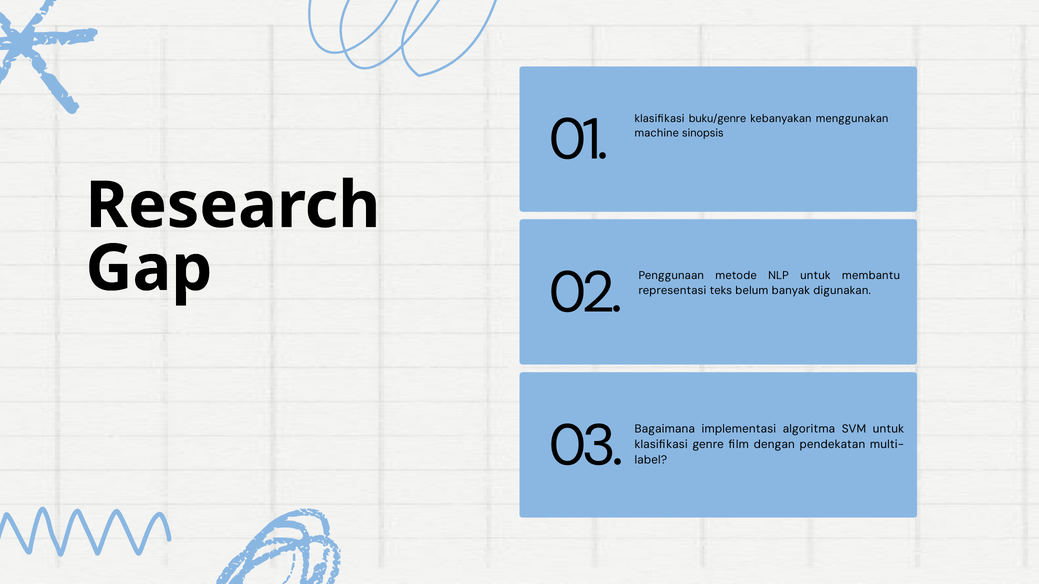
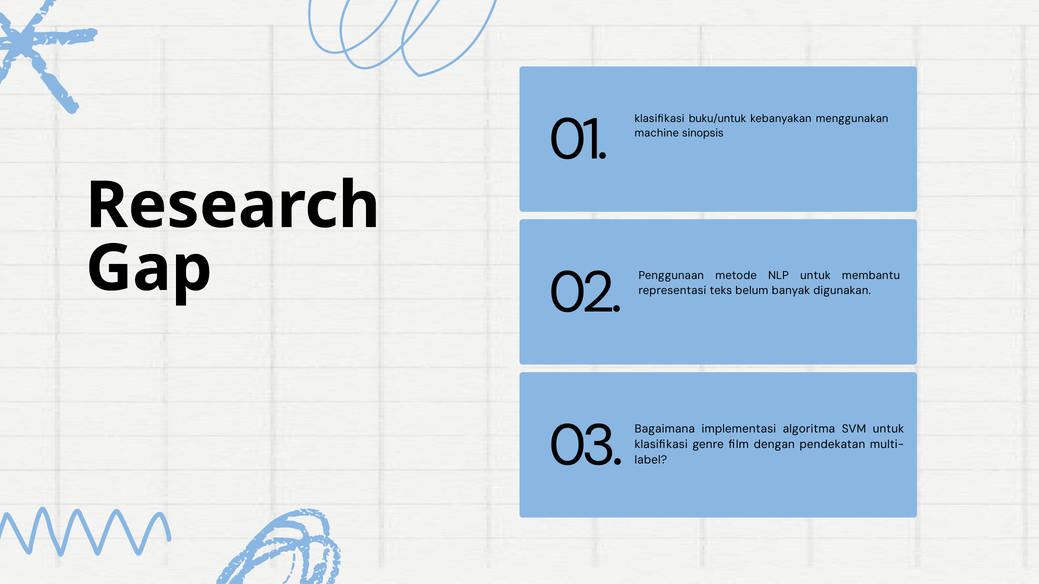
buku/genre: buku/genre -> buku/untuk (717, 119)
